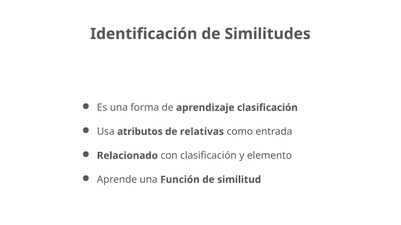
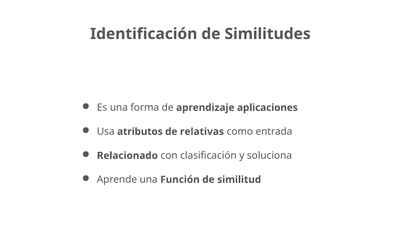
aprendizaje clasificación: clasificación -> aplicaciones (267, 108)
elemento: elemento -> soluciona (269, 156)
